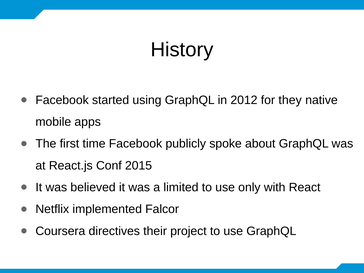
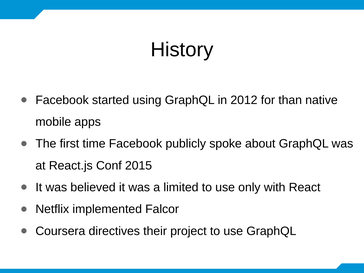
they: they -> than (290, 100)
